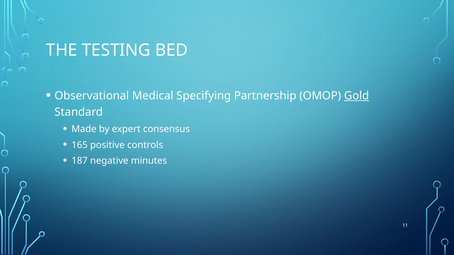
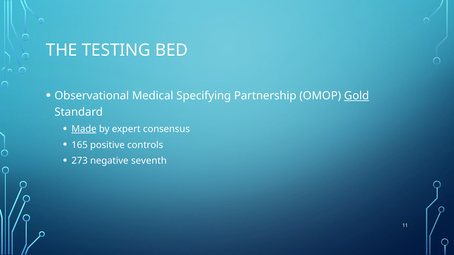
Made underline: none -> present (84, 129)
187: 187 -> 273 (80, 161)
minutes: minutes -> seventh (149, 161)
